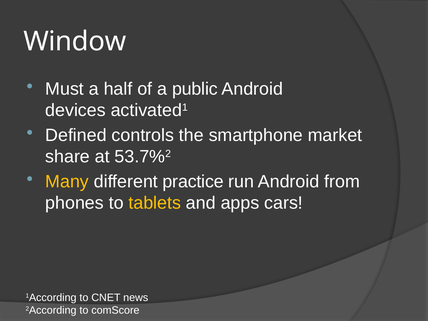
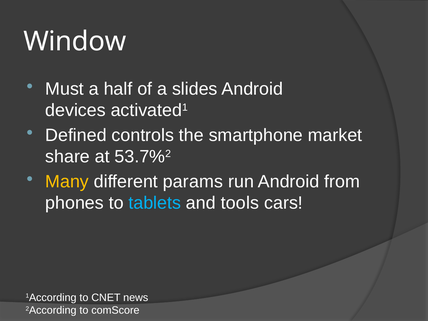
public: public -> slides (195, 89)
practice: practice -> params (193, 182)
tablets colour: yellow -> light blue (155, 203)
apps: apps -> tools (240, 203)
